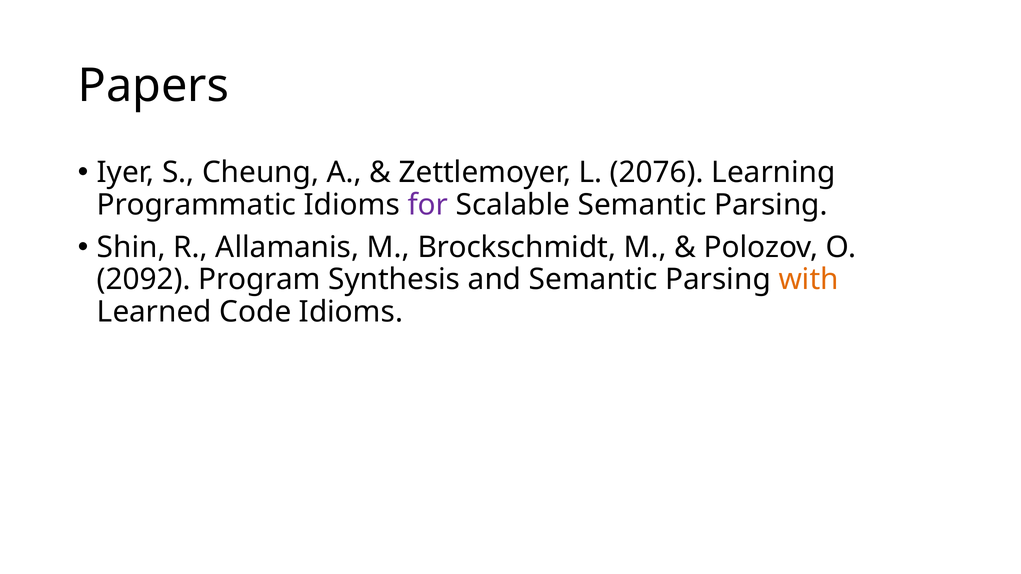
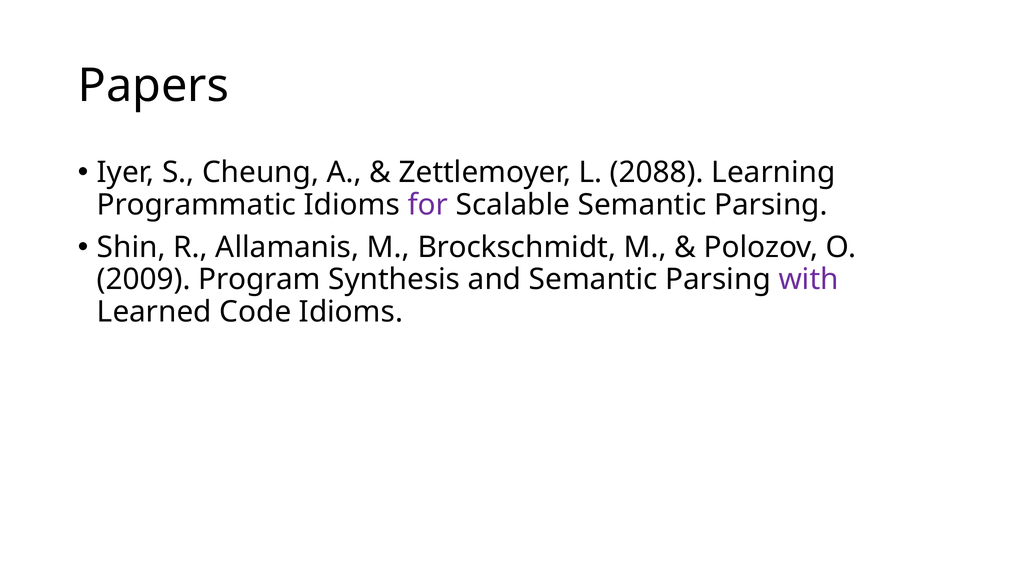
2076: 2076 -> 2088 (657, 173)
2092: 2092 -> 2009 (144, 280)
with colour: orange -> purple (809, 280)
